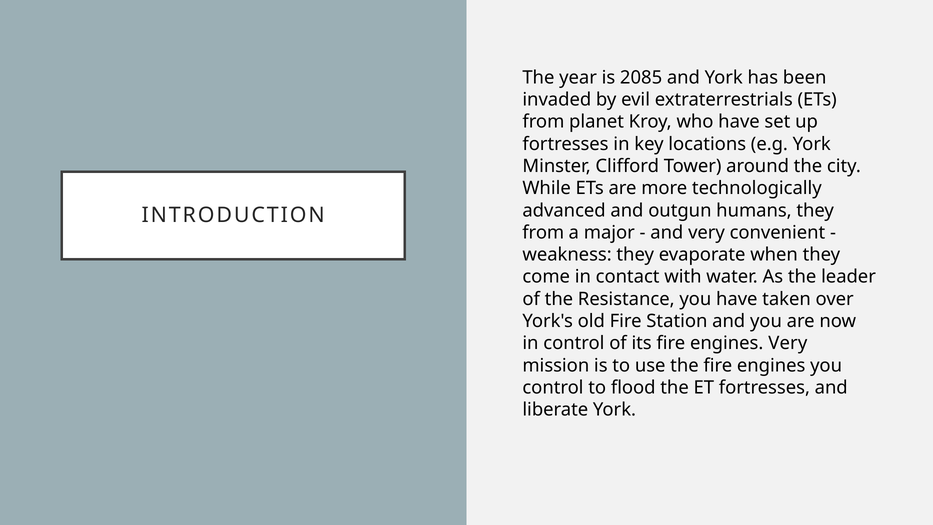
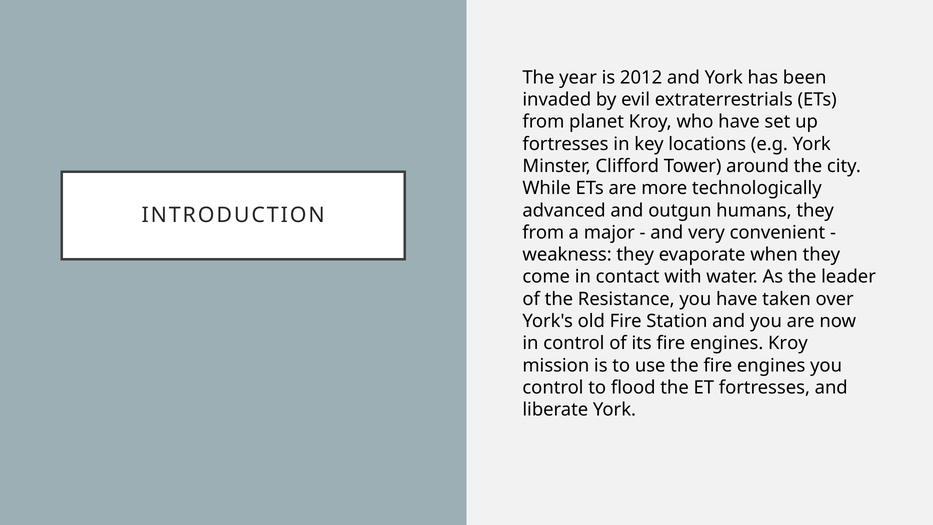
2085: 2085 -> 2012 (641, 77)
engines Very: Very -> Kroy (788, 343)
